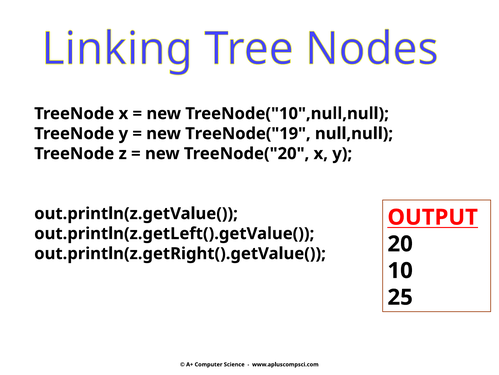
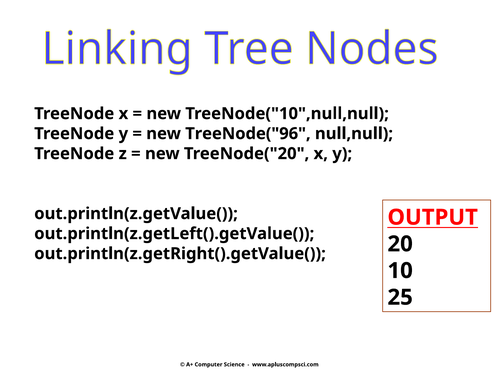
TreeNode("19: TreeNode("19 -> TreeNode("96 (248, 133)
